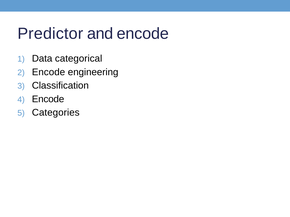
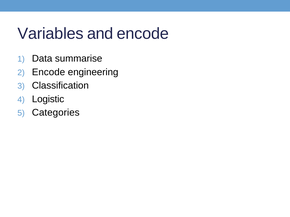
Predictor: Predictor -> Variables (50, 34)
categorical: categorical -> summarise (79, 59)
Encode: Encode -> Logistic (48, 99)
